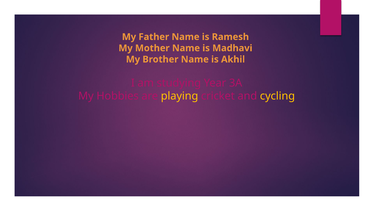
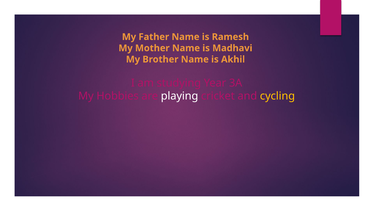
playing colour: yellow -> white (180, 96)
